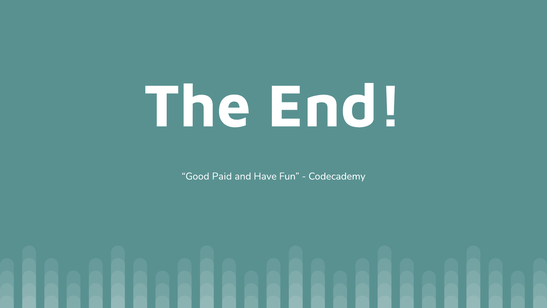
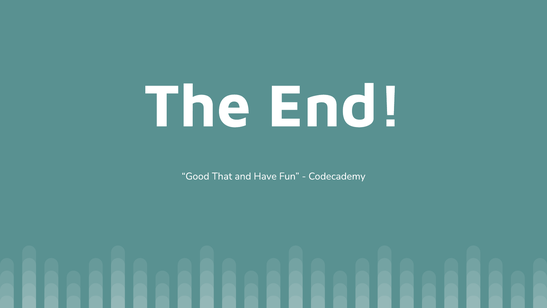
Paid: Paid -> That (222, 176)
